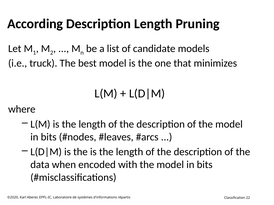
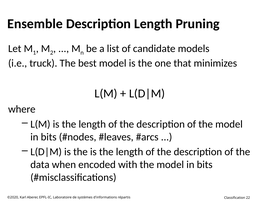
According: According -> Ensemble (35, 24)
